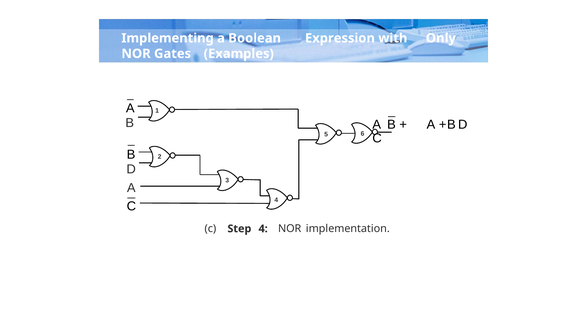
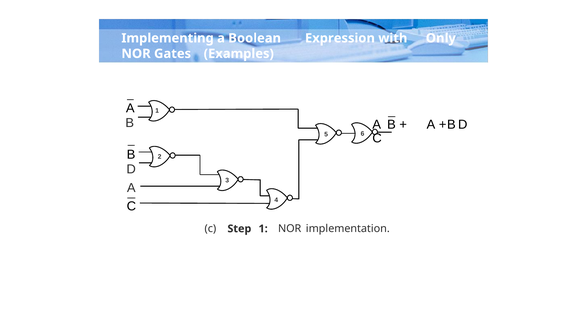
Step 4: 4 -> 1 (263, 229)
